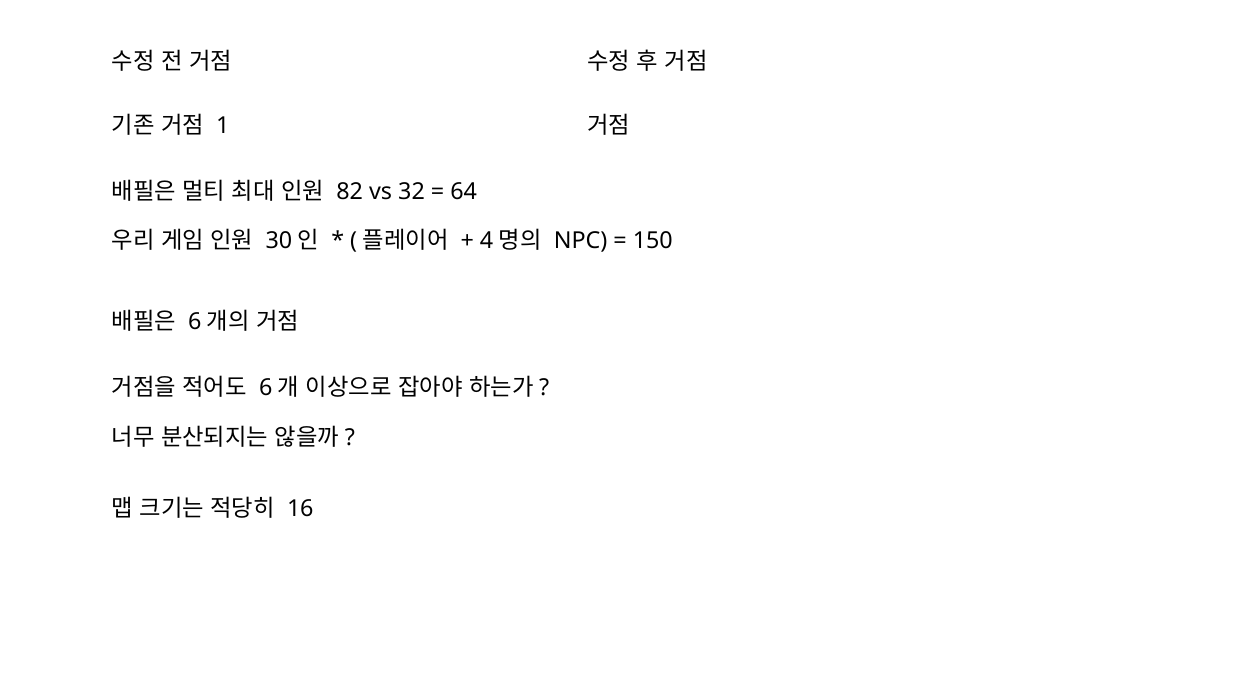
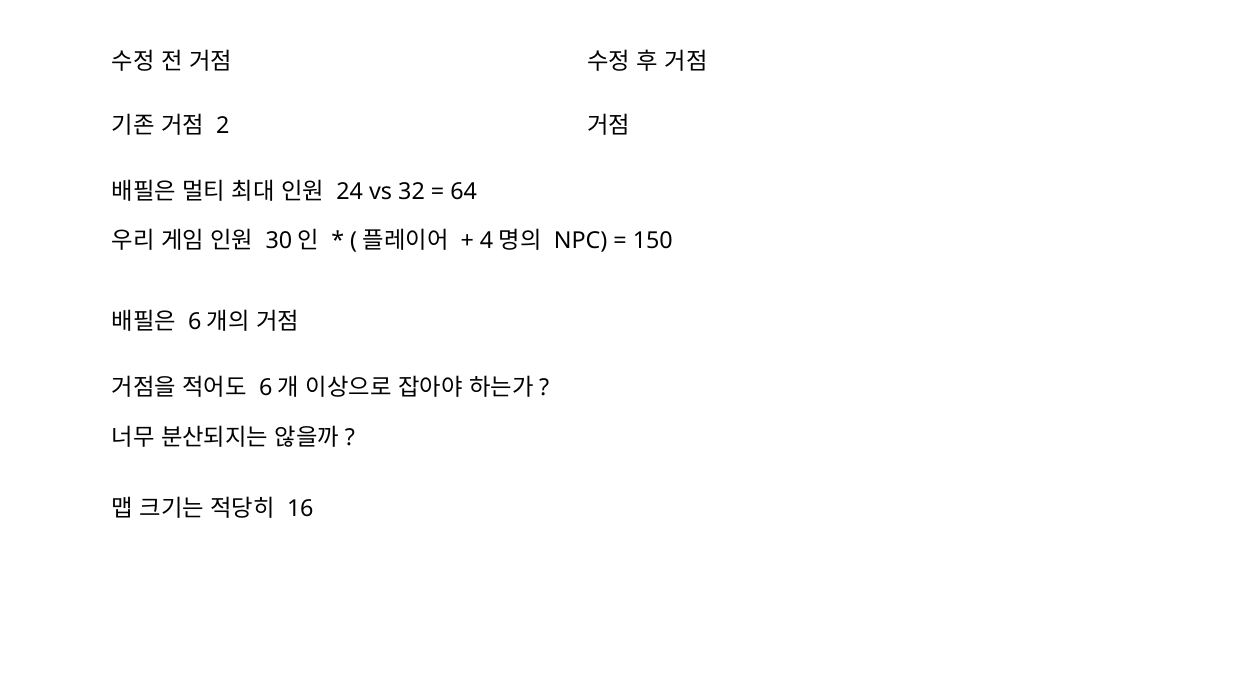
1: 1 -> 2 (223, 126)
82: 82 -> 24 (350, 192)
